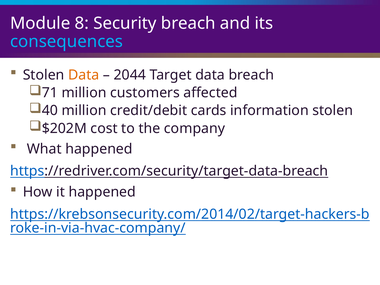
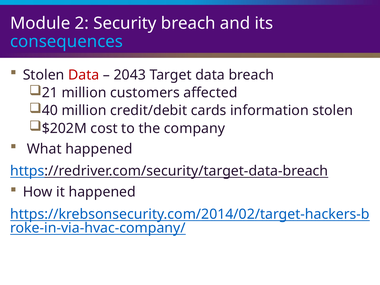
8: 8 -> 2 (82, 23)
Data colour: orange -> red (84, 75)
2044: 2044 -> 2043 (130, 75)
71: 71 -> 21 (50, 93)
